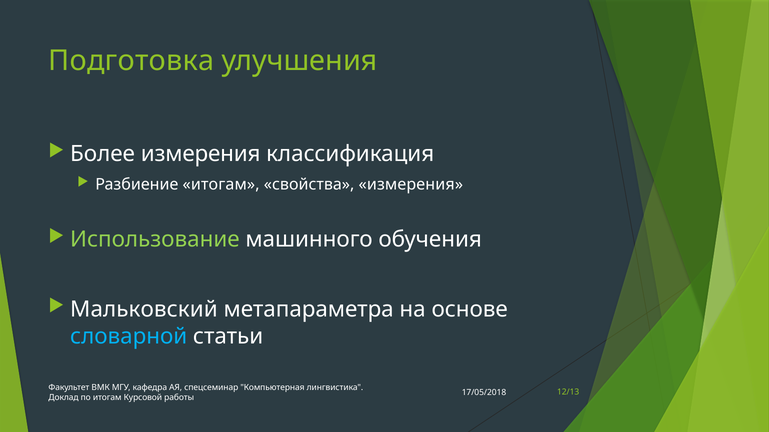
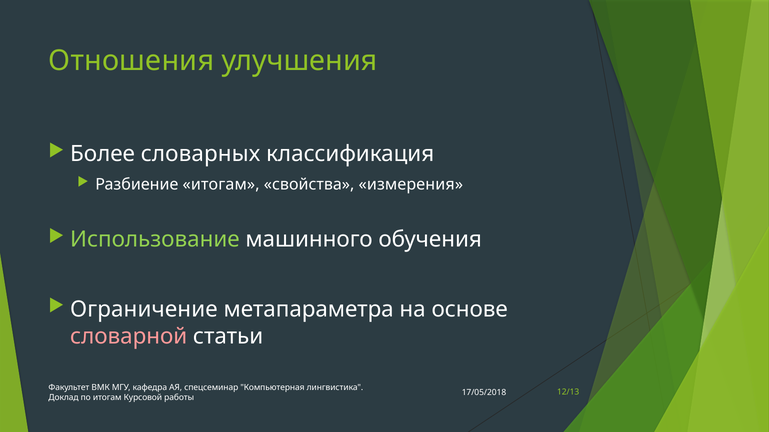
Подготовка: Подготовка -> Отношения (131, 61)
Более измерения: измерения -> словарных (201, 154)
Мальковский: Мальковский -> Ограничение (144, 310)
словарной colour: light blue -> pink (129, 337)
